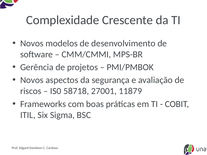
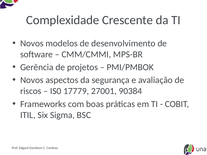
58718: 58718 -> 17779 (76, 91)
11879: 11879 -> 90384 (130, 91)
